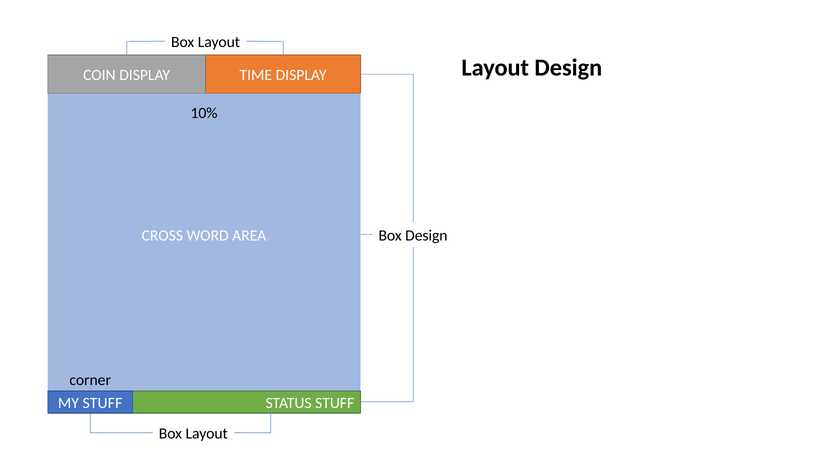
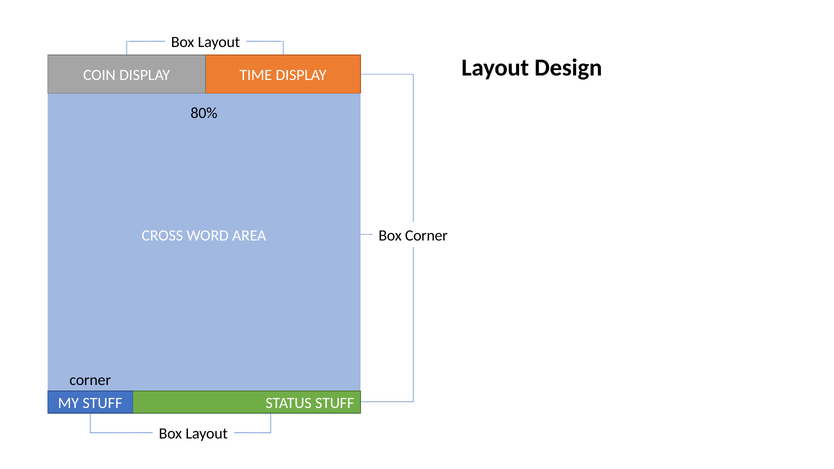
10%: 10% -> 80% (204, 113)
Box Design: Design -> Corner (426, 235)
